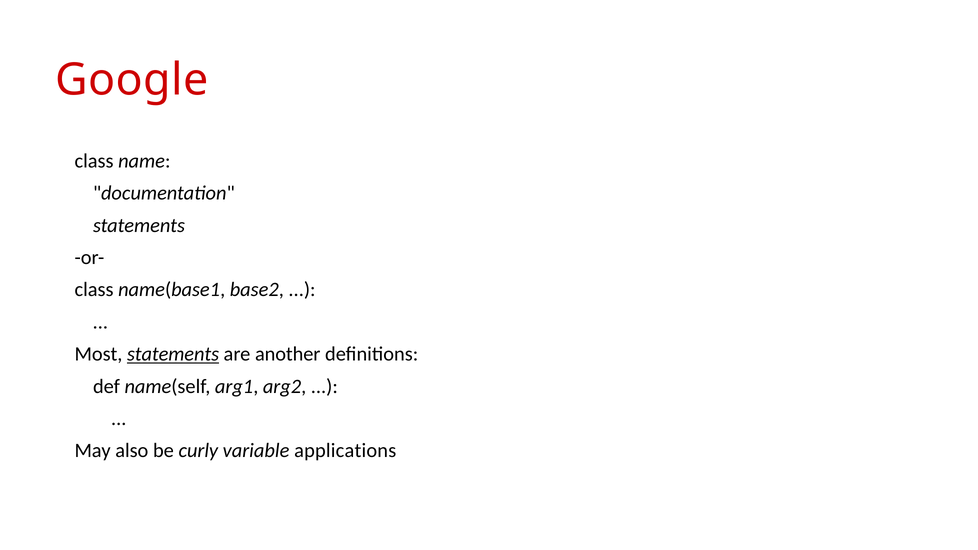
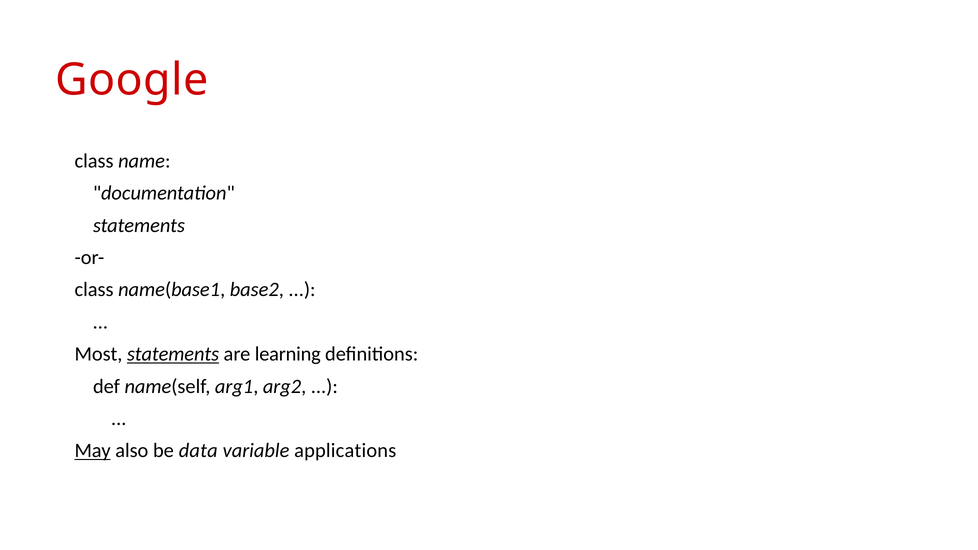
another: another -> learning (288, 354)
May underline: none -> present (93, 451)
curly: curly -> data (198, 451)
